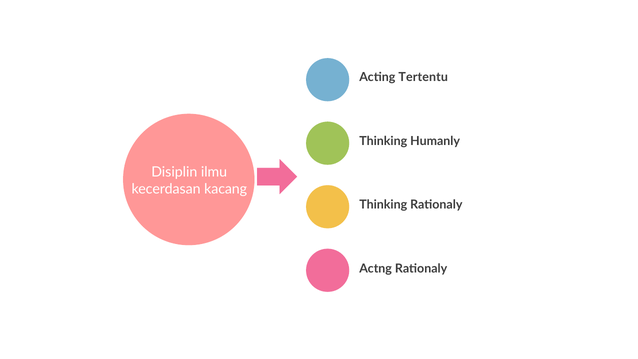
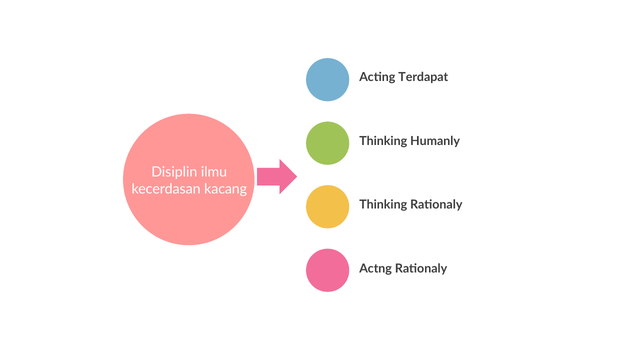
Tertentu: Tertentu -> Terdapat (423, 77)
